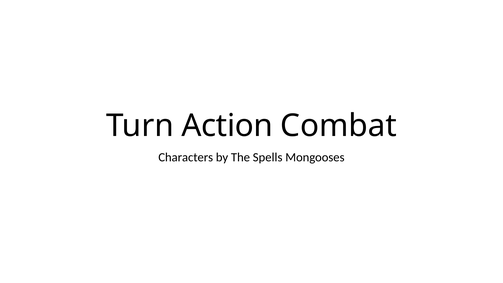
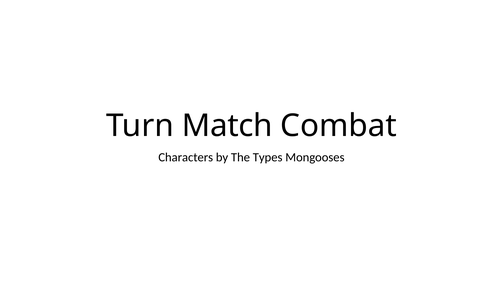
Action: Action -> Match (227, 126)
Spells: Spells -> Types (268, 157)
